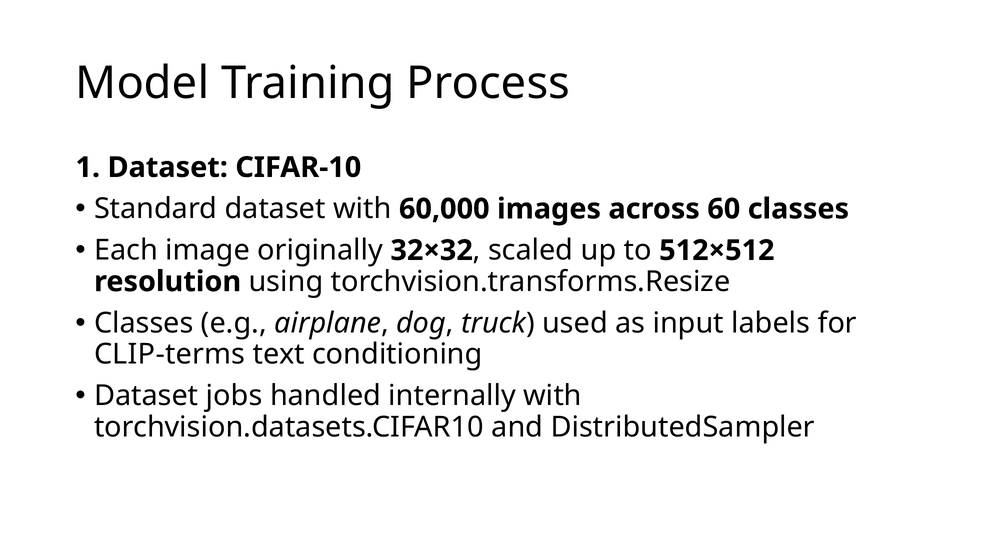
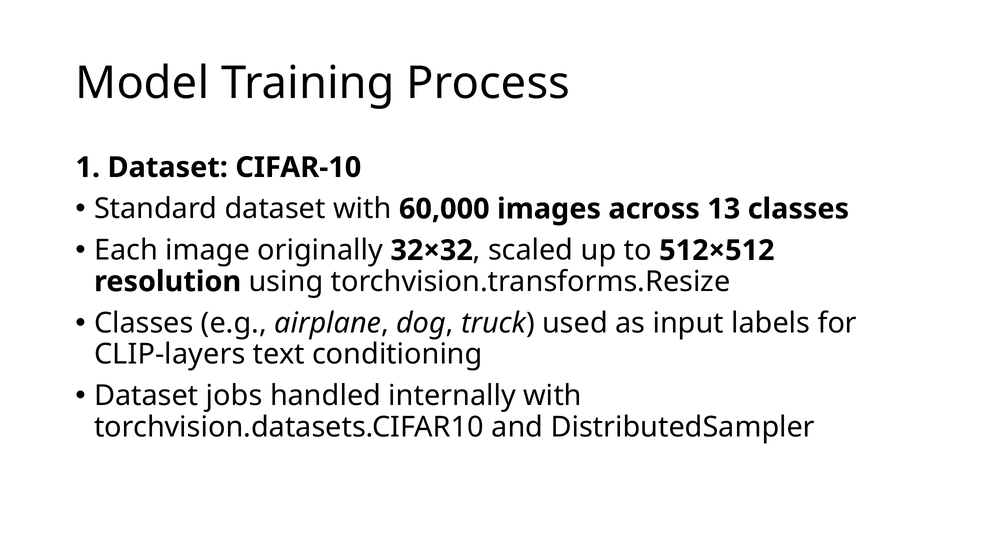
60: 60 -> 13 (724, 209)
CLIP-terms: CLIP-terms -> CLIP-layers (170, 354)
